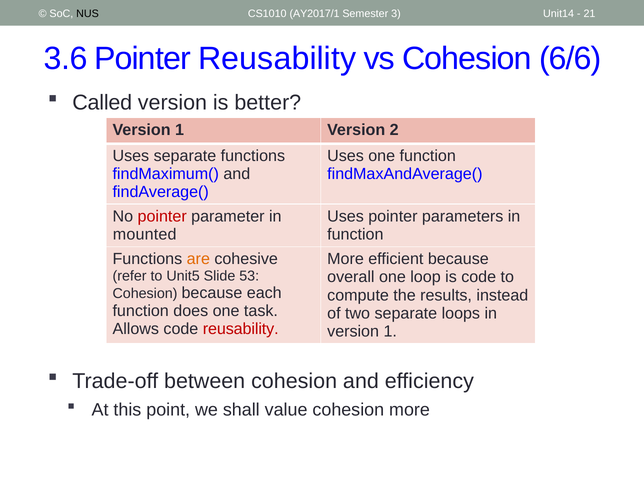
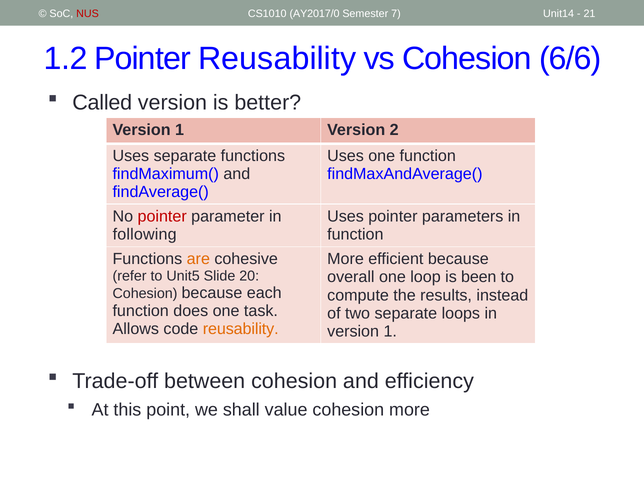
NUS colour: black -> red (88, 14)
AY2017/1: AY2017/1 -> AY2017/0 (315, 14)
3: 3 -> 7 (396, 14)
3.6: 3.6 -> 1.2 (66, 59)
mounted: mounted -> following (145, 235)
53: 53 -> 20 (249, 276)
is code: code -> been (479, 277)
reusability colour: red -> orange (241, 329)
